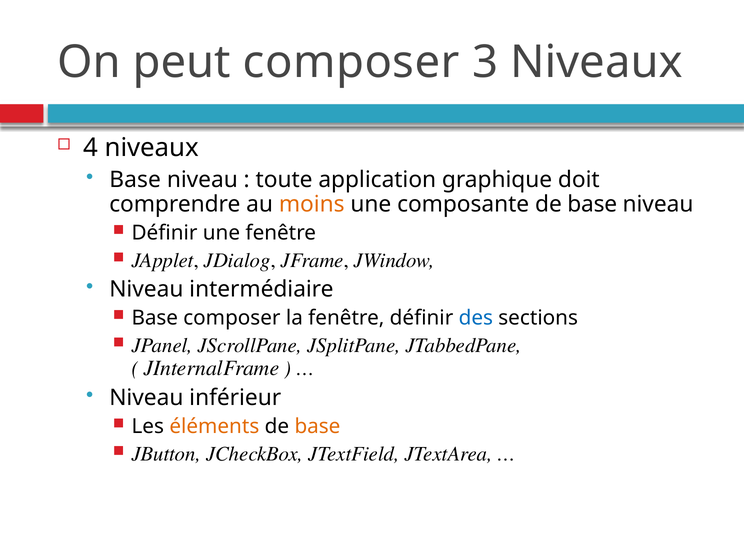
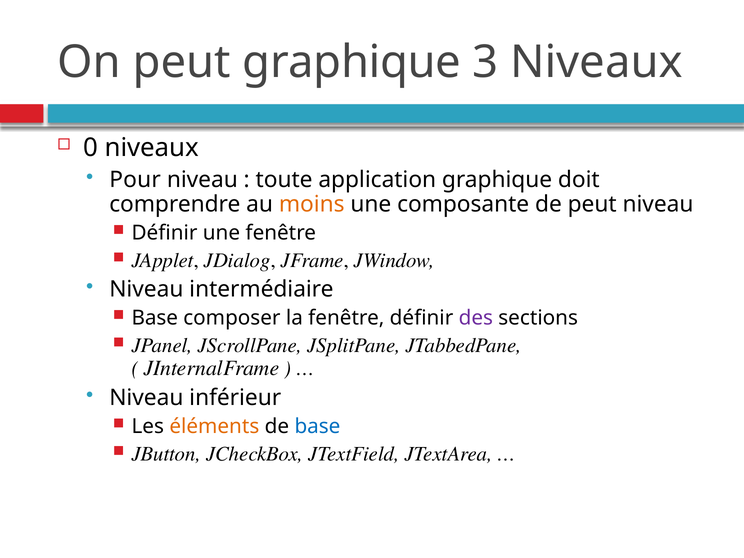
peut composer: composer -> graphique (352, 62)
4: 4 -> 0 (91, 148)
Base: Base -> Pour (135, 180)
composante de base: base -> peut (592, 204)
des colour: blue -> purple (476, 318)
base colour: orange -> blue (317, 427)
